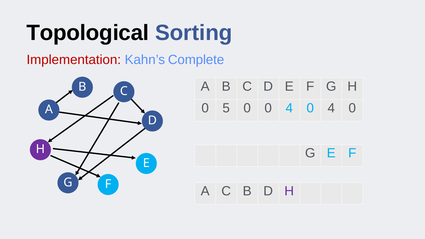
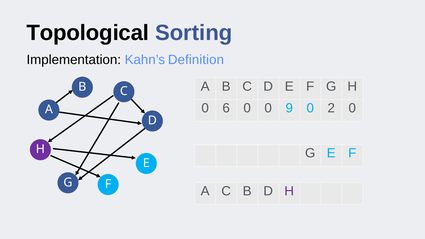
Implementation colour: red -> black (74, 60)
Complete: Complete -> Definition (196, 60)
5: 5 -> 6 (226, 108)
0 0 4: 4 -> 9 (289, 108)
4: 4 -> 2 (331, 108)
